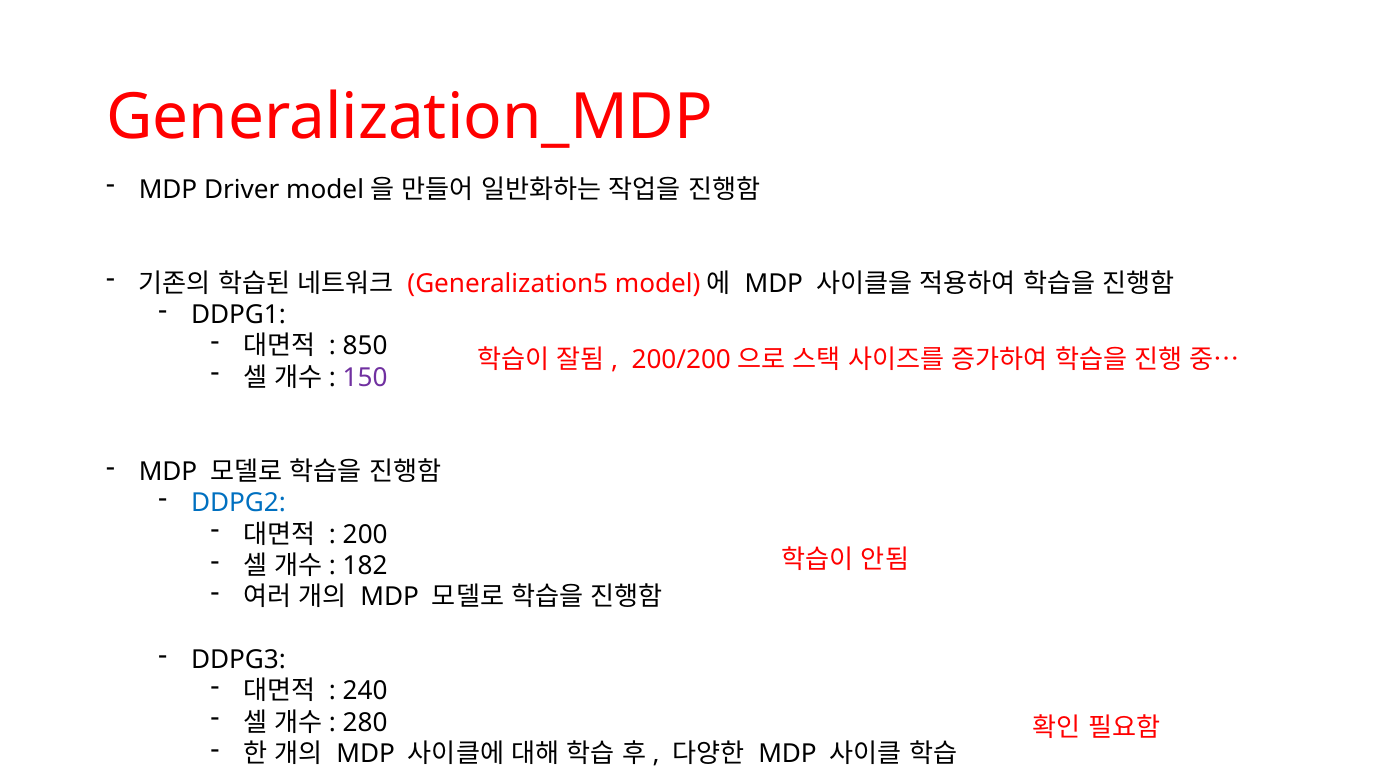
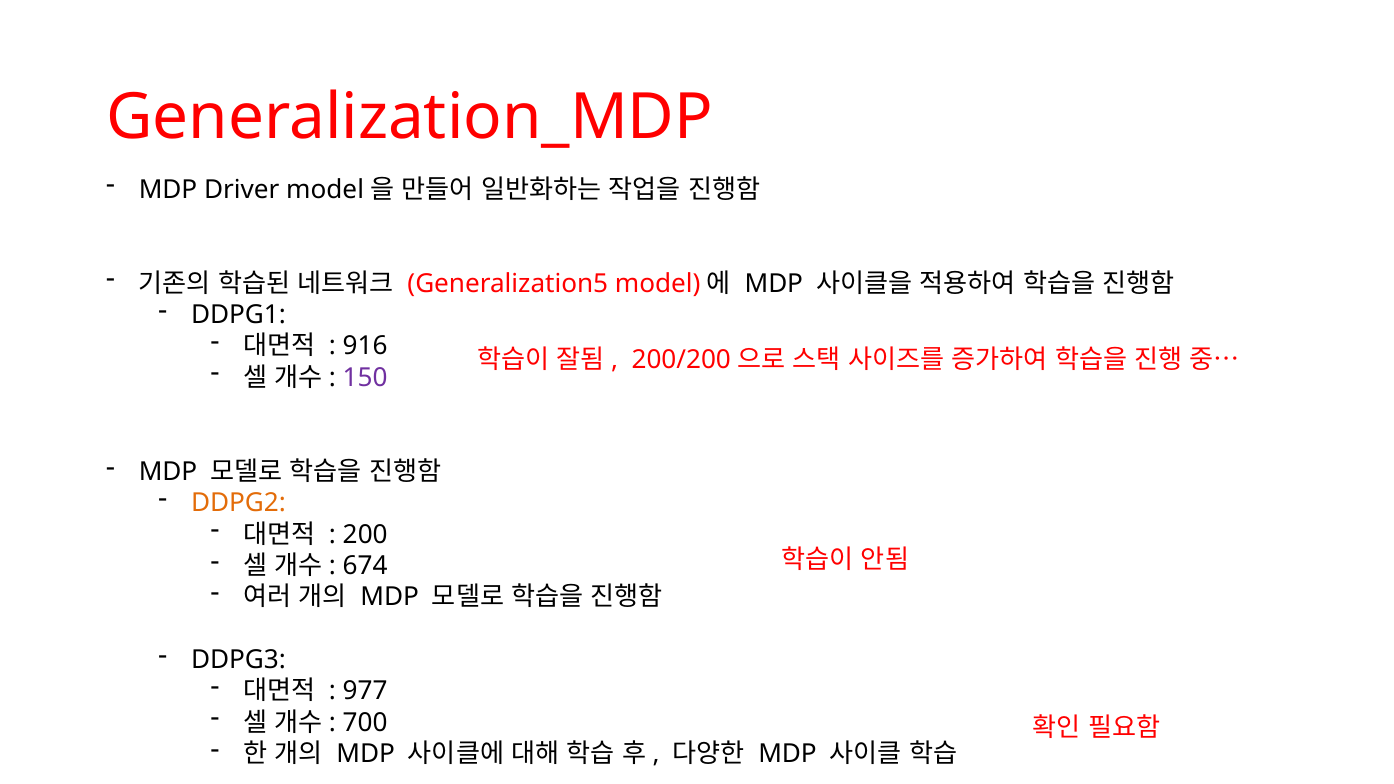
850: 850 -> 916 (365, 346)
DDPG2 colour: blue -> orange (238, 503)
182: 182 -> 674 (365, 566)
240: 240 -> 977 (365, 691)
280: 280 -> 700 (365, 723)
